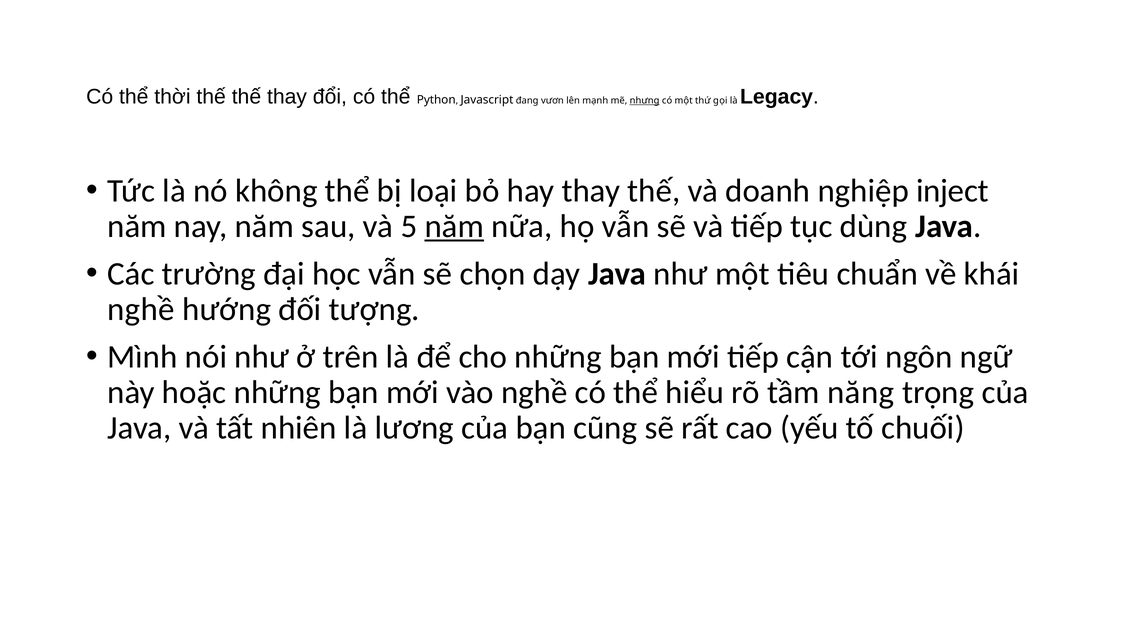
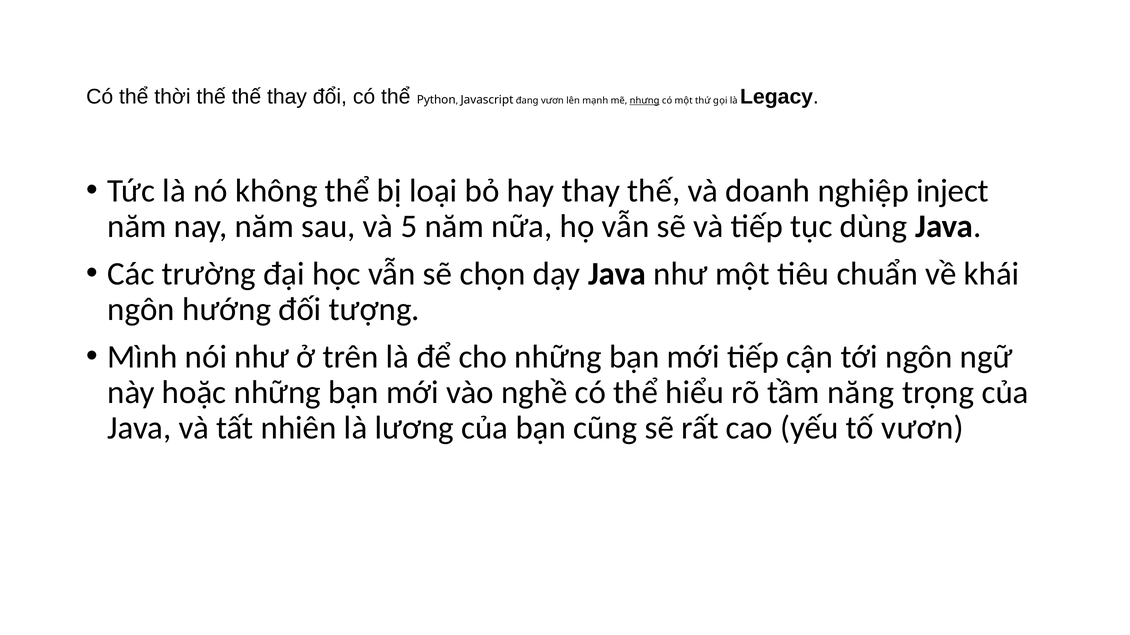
năm underline: present -> none (454, 227)
nghề: nghề -> ngôn (141, 310)
tố chuối: chuối -> vươn (923, 428)
